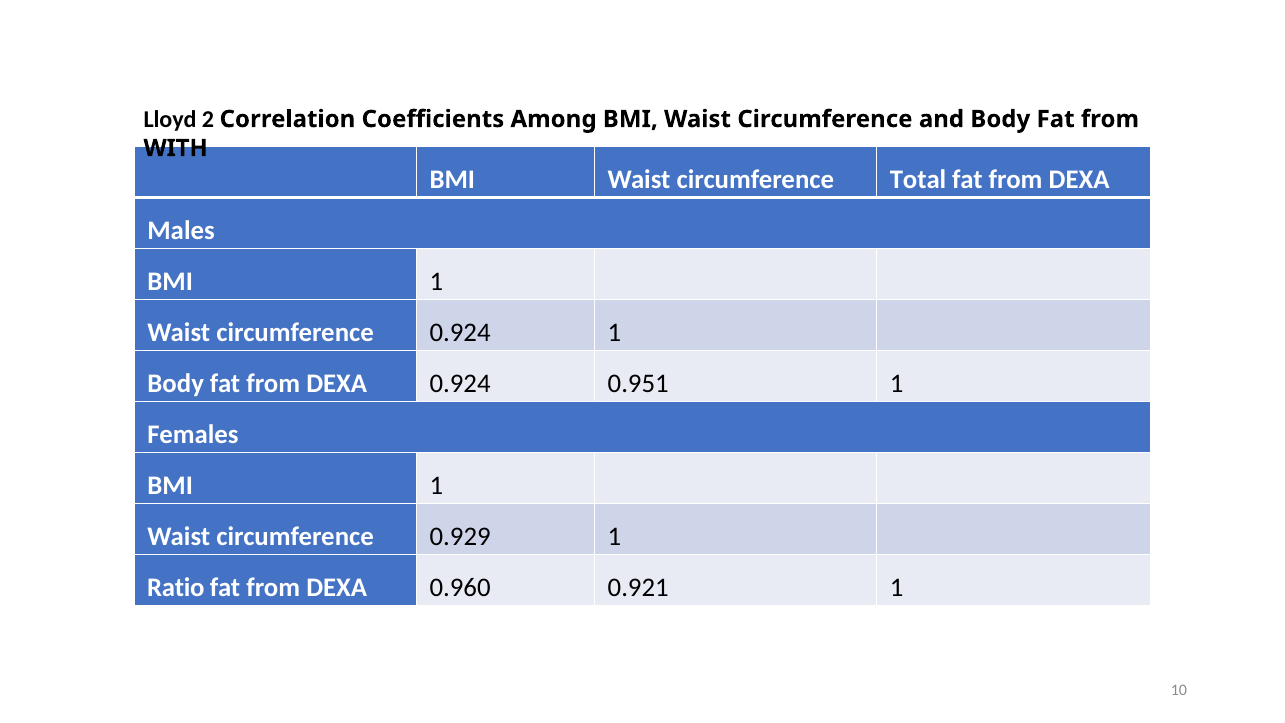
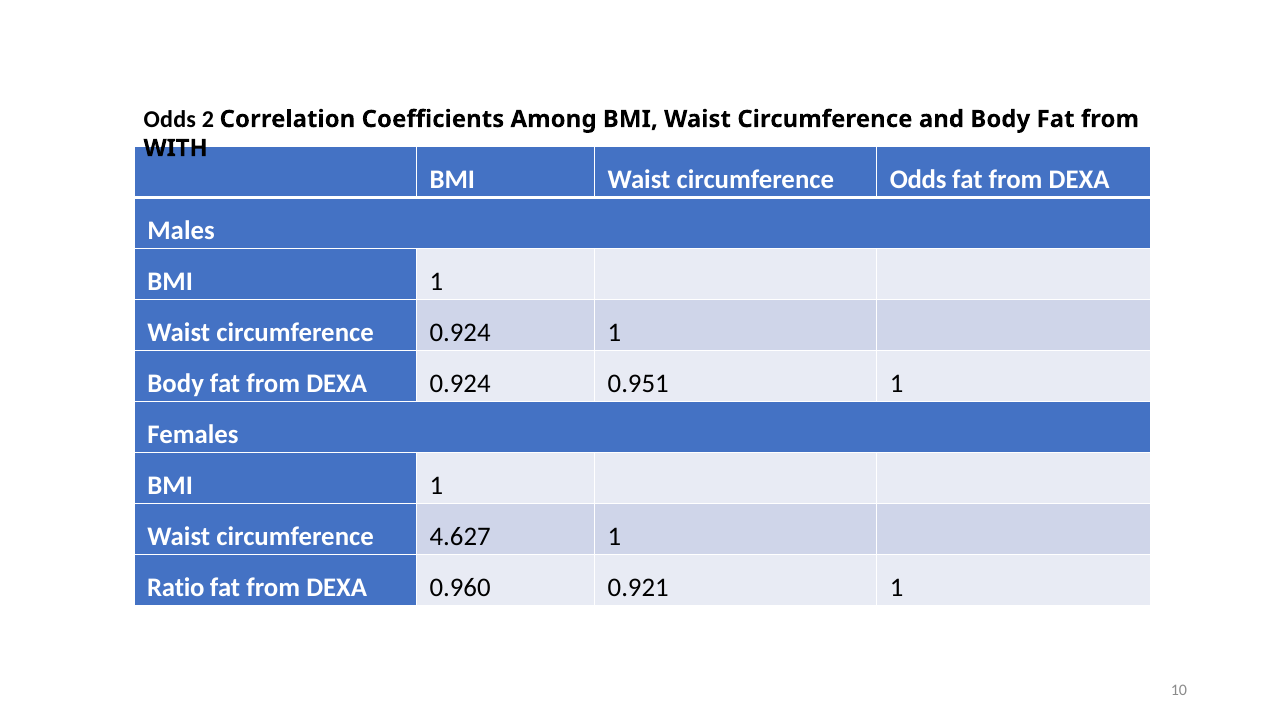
Lloyd: Lloyd -> Odds (170, 119)
circumference Total: Total -> Odds (918, 180)
0.929: 0.929 -> 4.627 (460, 536)
